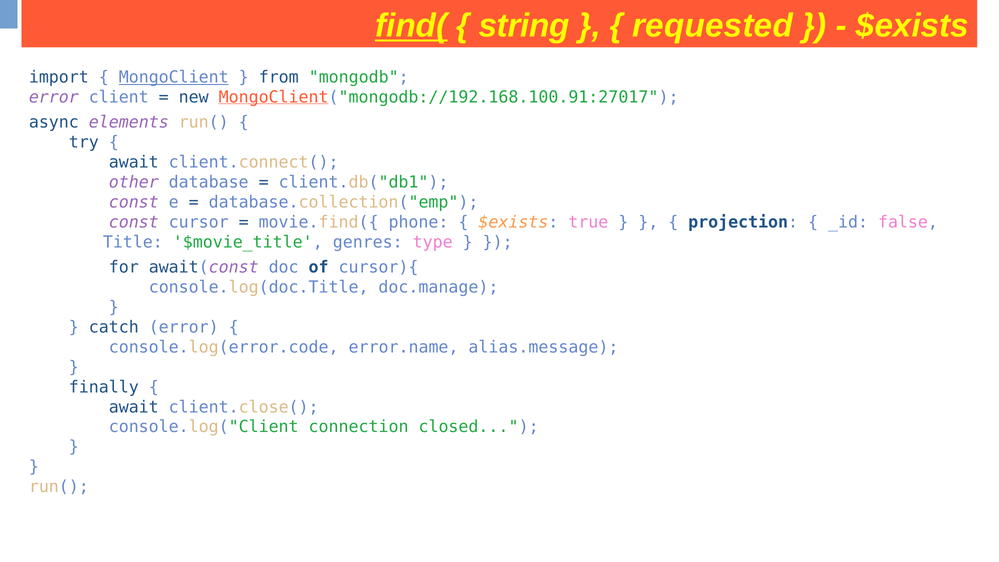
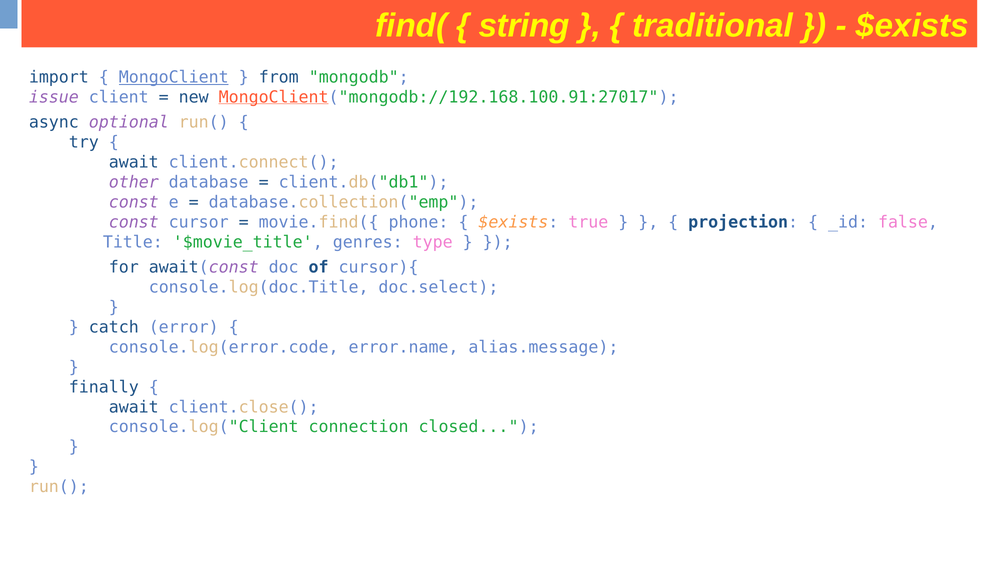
find( underline: present -> none (411, 26)
requested: requested -> traditional (713, 26)
error: error -> issue (54, 97)
elements: elements -> optional (129, 122)
doc.manage: doc.manage -> doc.select (438, 287)
